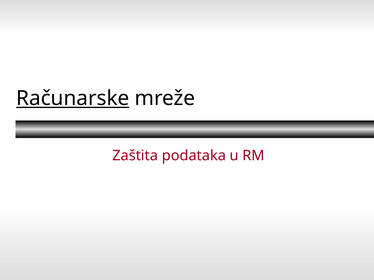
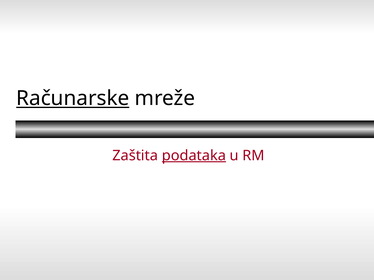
podataka underline: none -> present (194, 156)
